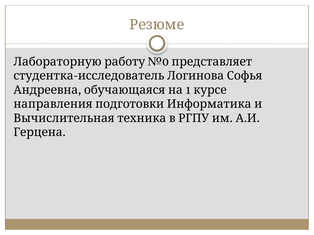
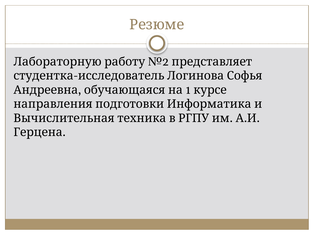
№0: №0 -> №2 (158, 62)
